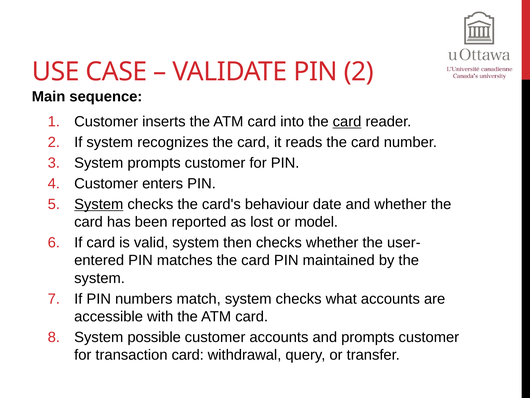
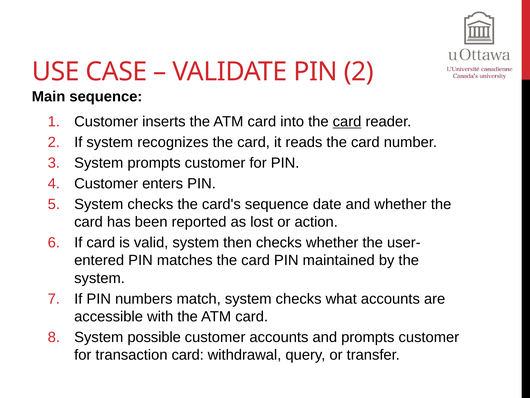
System underline: present -> none (99, 204)
card's behaviour: behaviour -> sequence (277, 204)
model: model -> action (316, 222)
